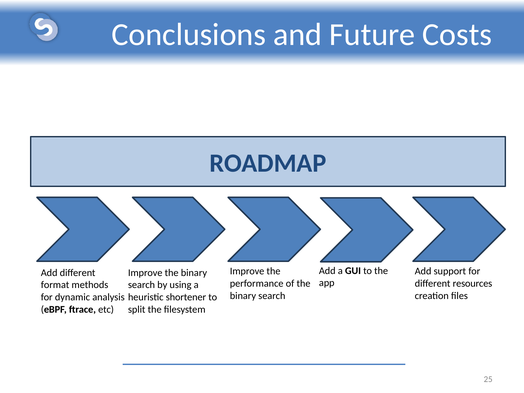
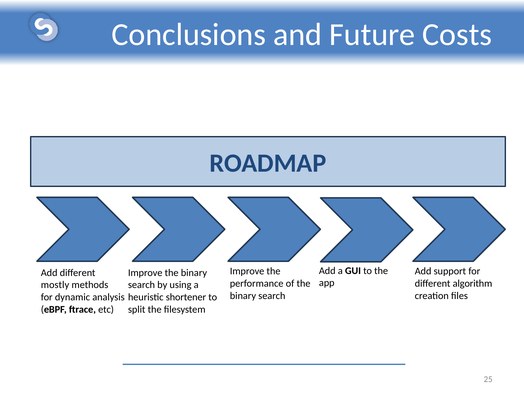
resources: resources -> algorithm (472, 283)
format: format -> mostly (55, 285)
